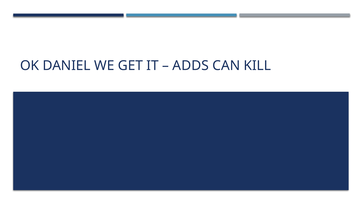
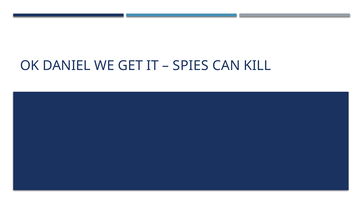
ADDS: ADDS -> SPIES (191, 66)
